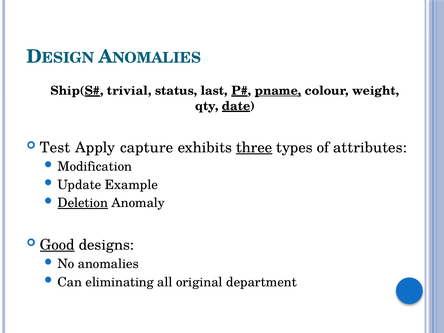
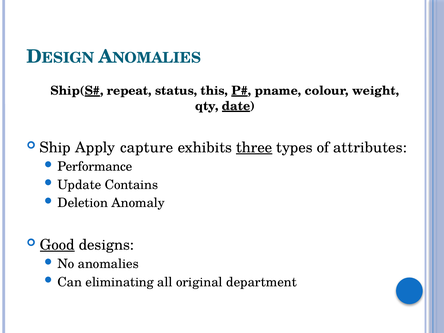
trivial: trivial -> repeat (129, 91)
last: last -> this (214, 91)
pname underline: present -> none (278, 91)
Test: Test -> Ship (55, 148)
Modification: Modification -> Performance (95, 167)
Example: Example -> Contains (131, 185)
Deletion underline: present -> none (83, 203)
